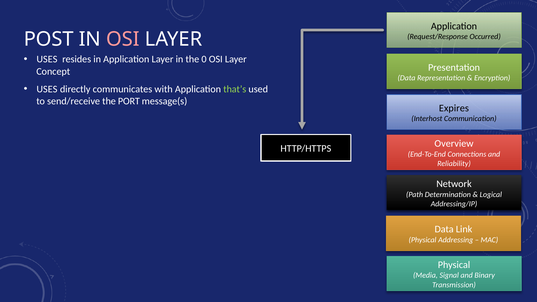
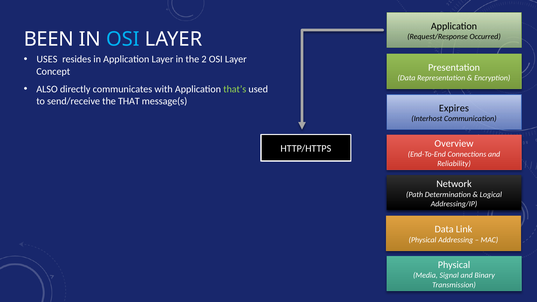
POST: POST -> BEEN (49, 39)
OSI colour: pink -> light blue (123, 39)
0: 0 -> 2 (204, 59)
USES: USES -> ALSO (47, 89)
PORT: PORT -> THAT (129, 101)
